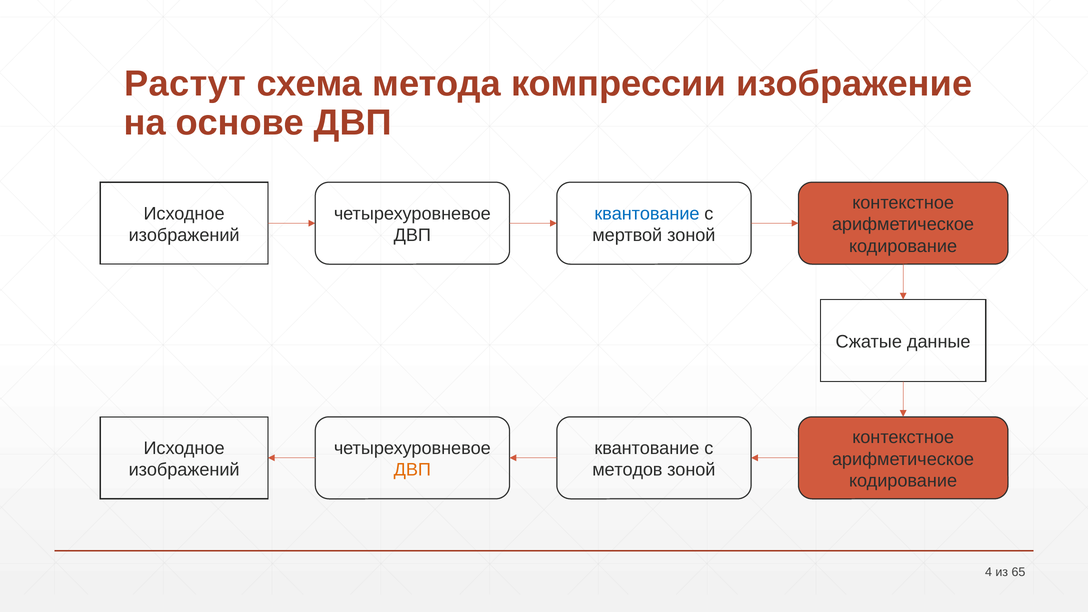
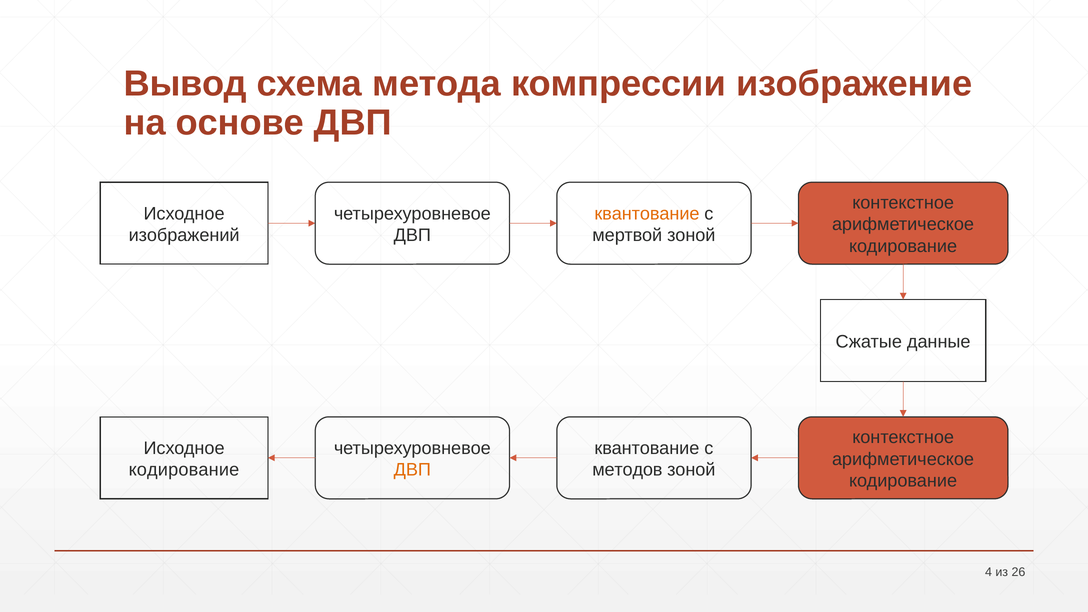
Растут: Растут -> Вывод (185, 84)
квантование colour: blue -> orange (647, 214)
изображений: изображений -> кодирование (184, 470)
65: 65 -> 26 (1018, 572)
